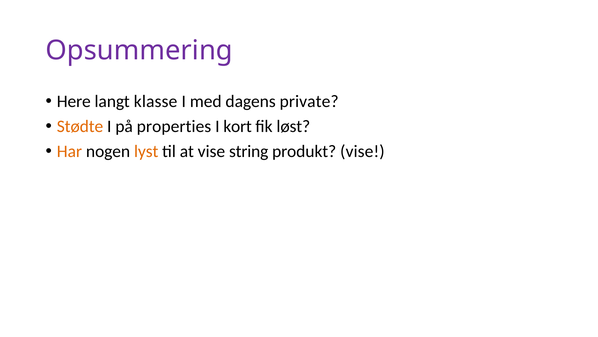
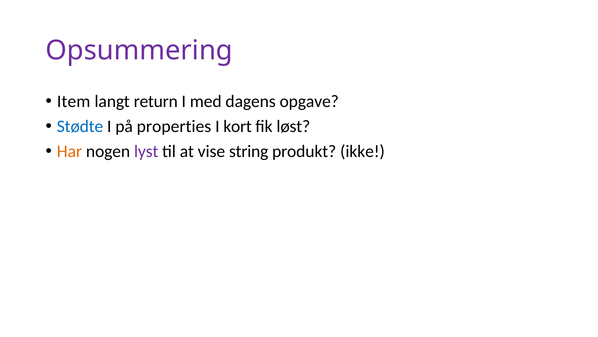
Here: Here -> Item (74, 101)
klasse: klasse -> return (156, 101)
private: private -> opgave (309, 101)
Stødte colour: orange -> blue (80, 126)
lyst colour: orange -> purple (146, 151)
produkt vise: vise -> ikke (362, 151)
